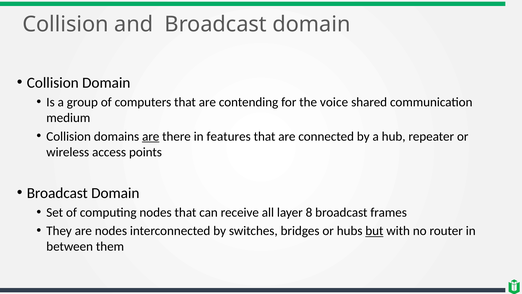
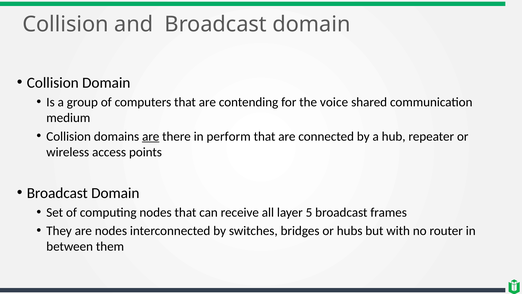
features: features -> perform (229, 136)
8: 8 -> 5 (309, 212)
but underline: present -> none (374, 231)
